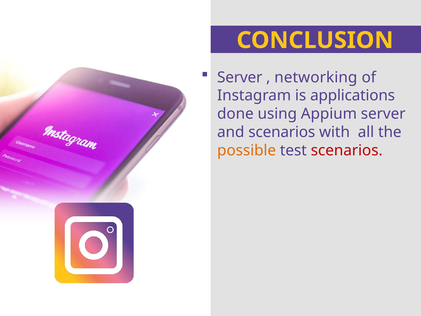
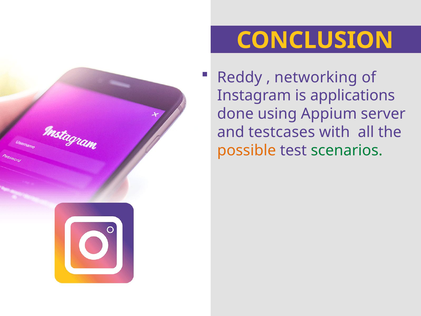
Server: Server -> Reddy (240, 77)
and scenarios: scenarios -> testcases (282, 132)
scenarios colour: red -> green (347, 150)
